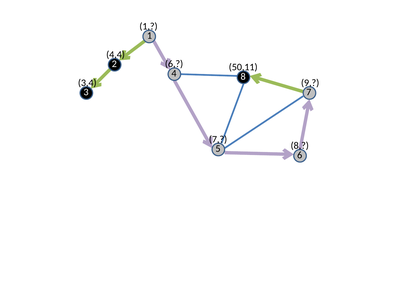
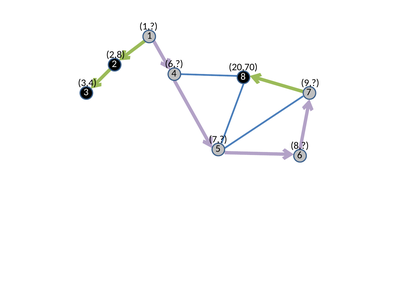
4,4: 4,4 -> 2,8 (116, 55)
50,11: 50,11 -> 20,70 (243, 67)
